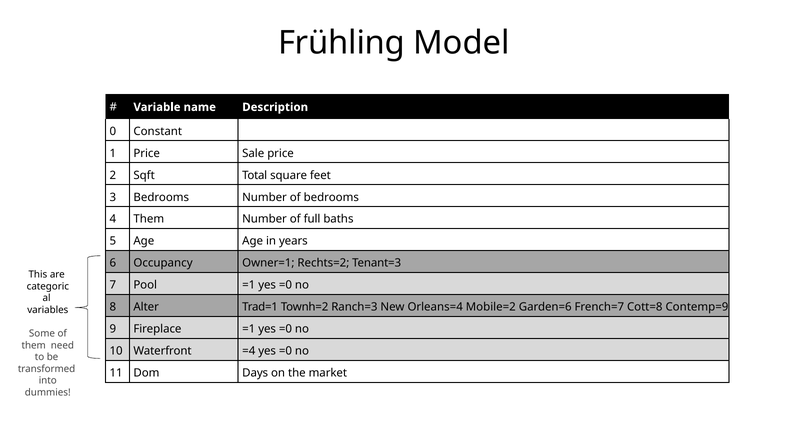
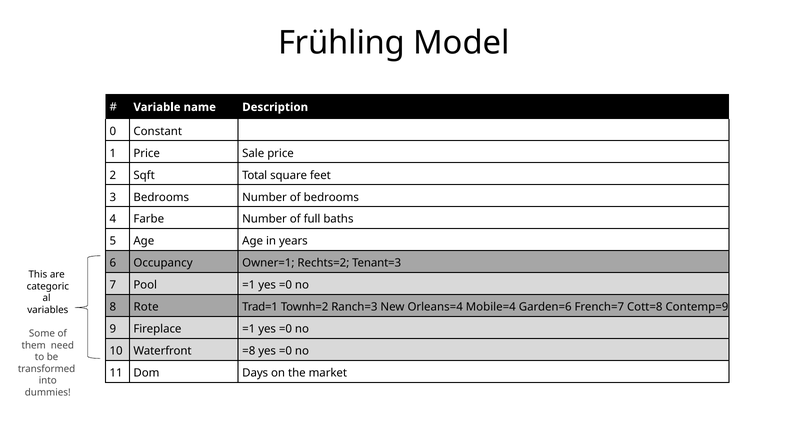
4 Them: Them -> Farbe (149, 219)
Alter: Alter -> Rote (146, 307)
Mobile=2: Mobile=2 -> Mobile=4 (491, 307)
=4: =4 -> =8 (249, 351)
